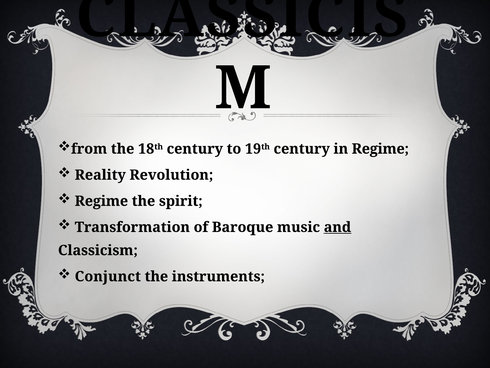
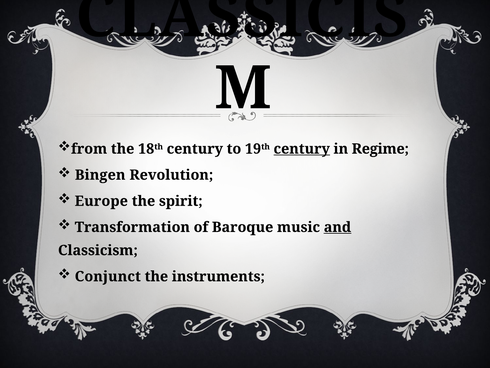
century underline: none -> present (302, 149)
Reality: Reality -> Bingen (100, 175)
Regime: Regime -> Europe (101, 201)
